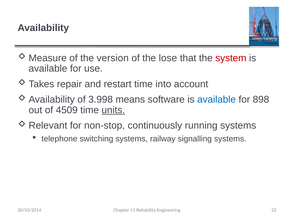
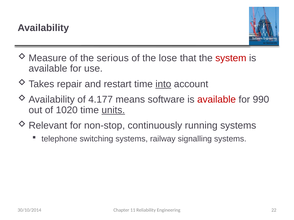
version: version -> serious (113, 58)
into underline: none -> present (163, 84)
3.998: 3.998 -> 4.177 (101, 100)
available colour: blue -> red (217, 100)
898: 898 -> 990 (261, 100)
4509: 4509 -> 1020 (67, 110)
